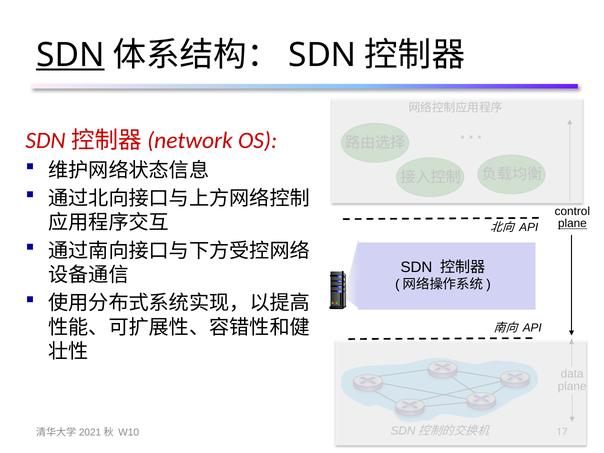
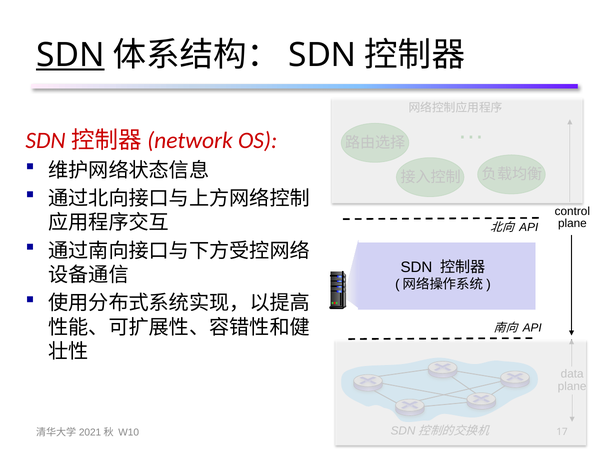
plane underline: present -> none (572, 224)
